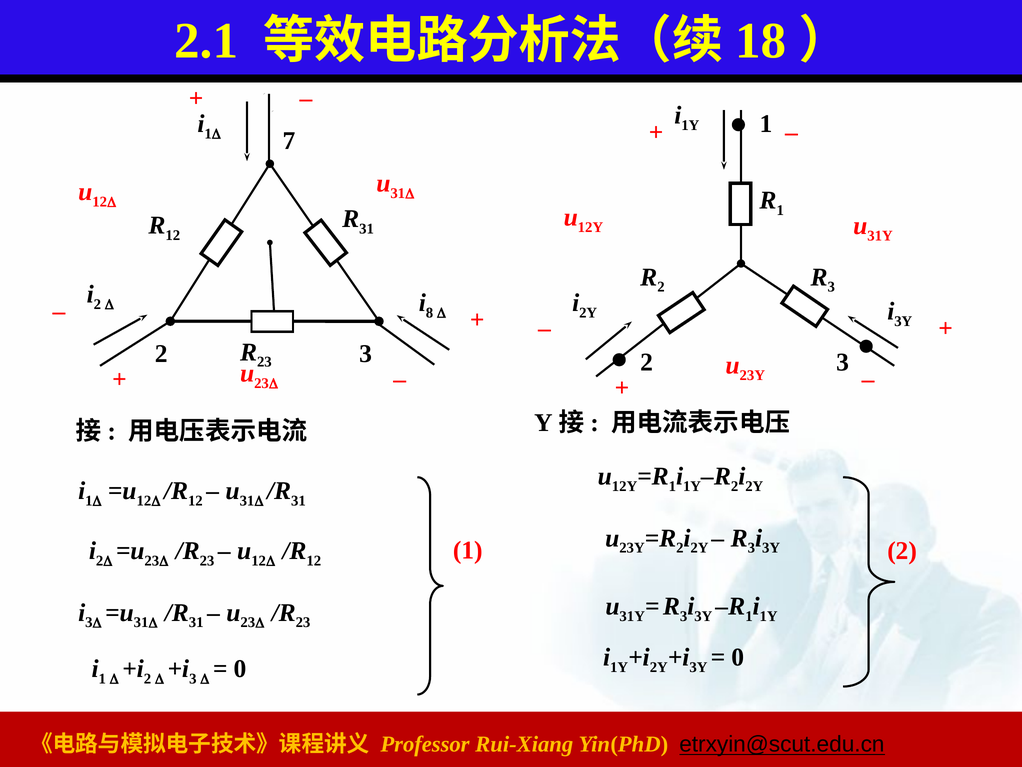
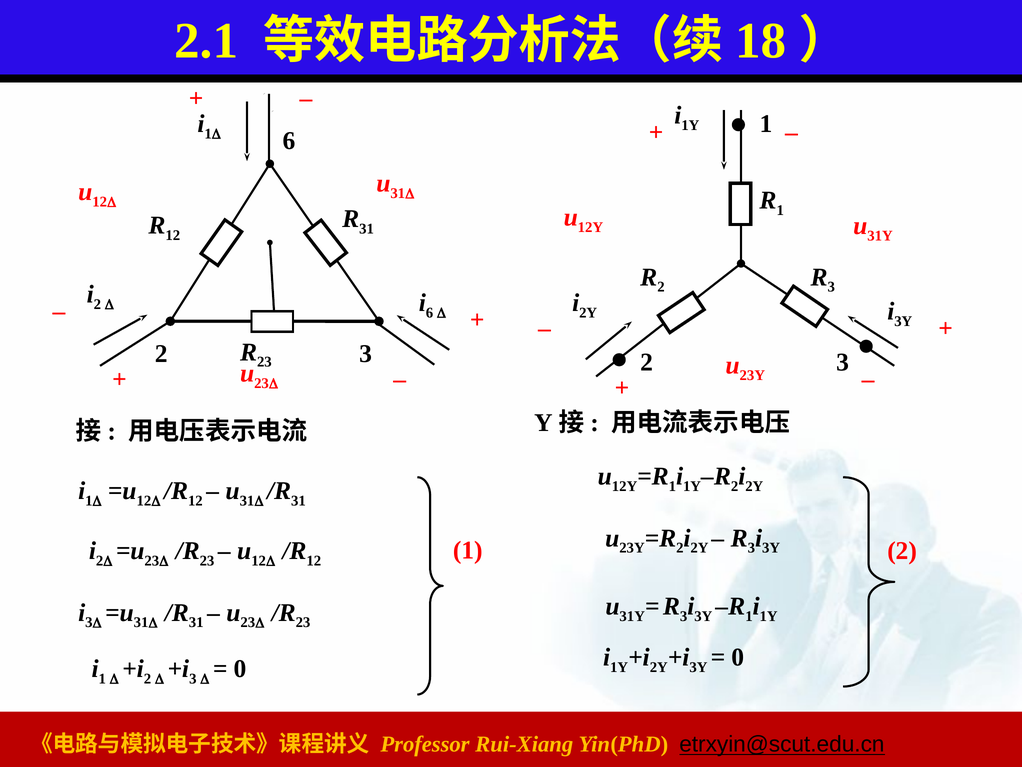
7: 7 -> 6 (289, 141)
8: 8 -> 6 (429, 312)
